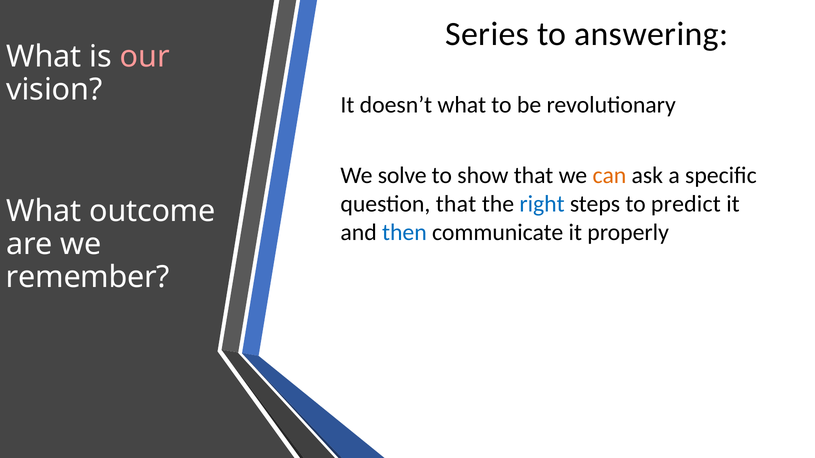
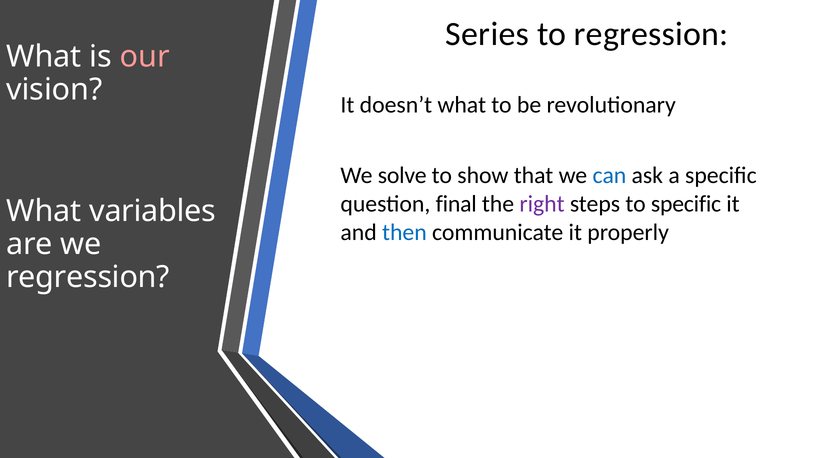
to answering: answering -> regression (651, 34)
can colour: orange -> blue (609, 175)
question that: that -> final (456, 204)
right colour: blue -> purple (542, 204)
to predict: predict -> specific (686, 204)
outcome: outcome -> variables (153, 211)
remember: remember -> regression (88, 277)
